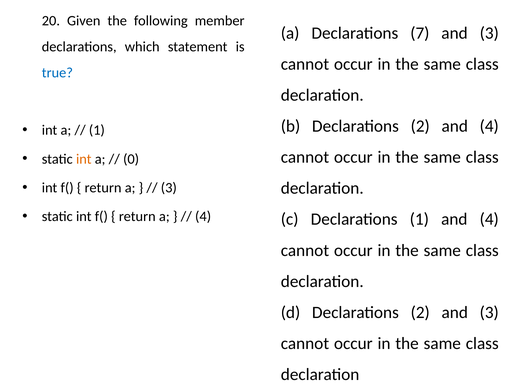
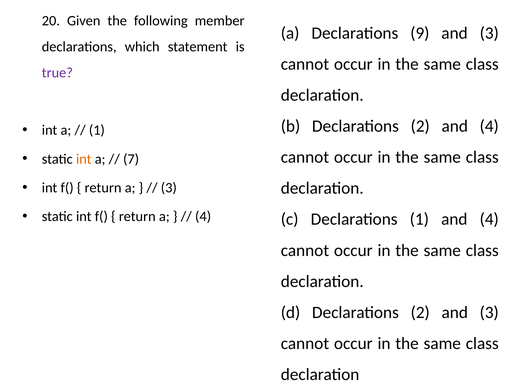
7: 7 -> 9 (420, 33)
true colour: blue -> purple (57, 73)
0: 0 -> 7 (131, 159)
